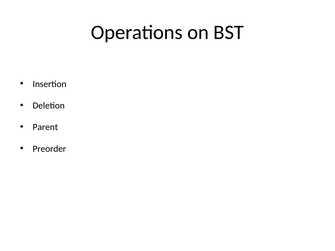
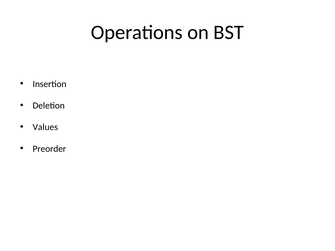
Parent: Parent -> Values (45, 127)
